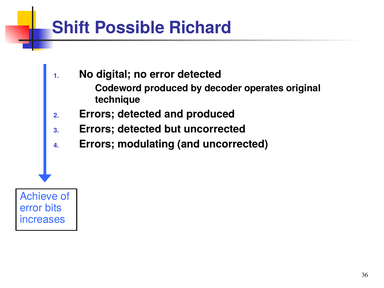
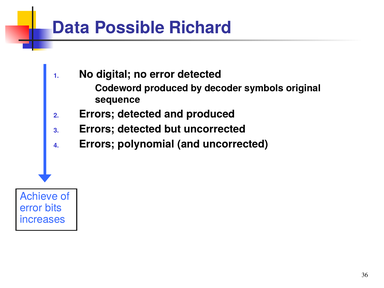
Shift: Shift -> Data (71, 28)
operates: operates -> symbols (264, 88)
technique: technique -> sequence (118, 100)
modulating: modulating -> polynomial (146, 144)
